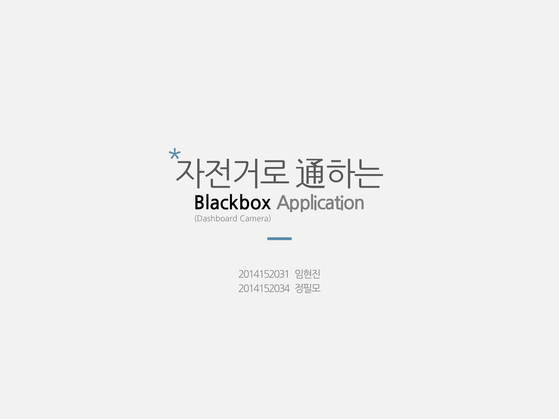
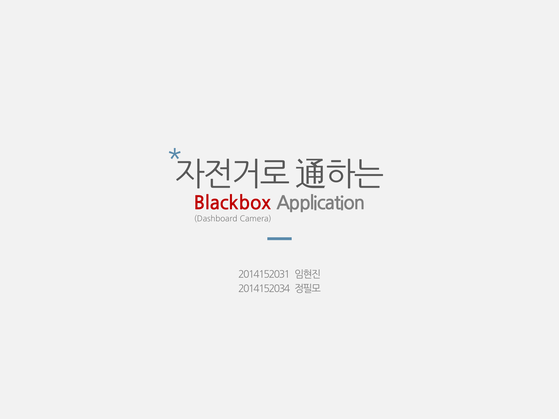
Blackbox colour: black -> red (232, 203)
